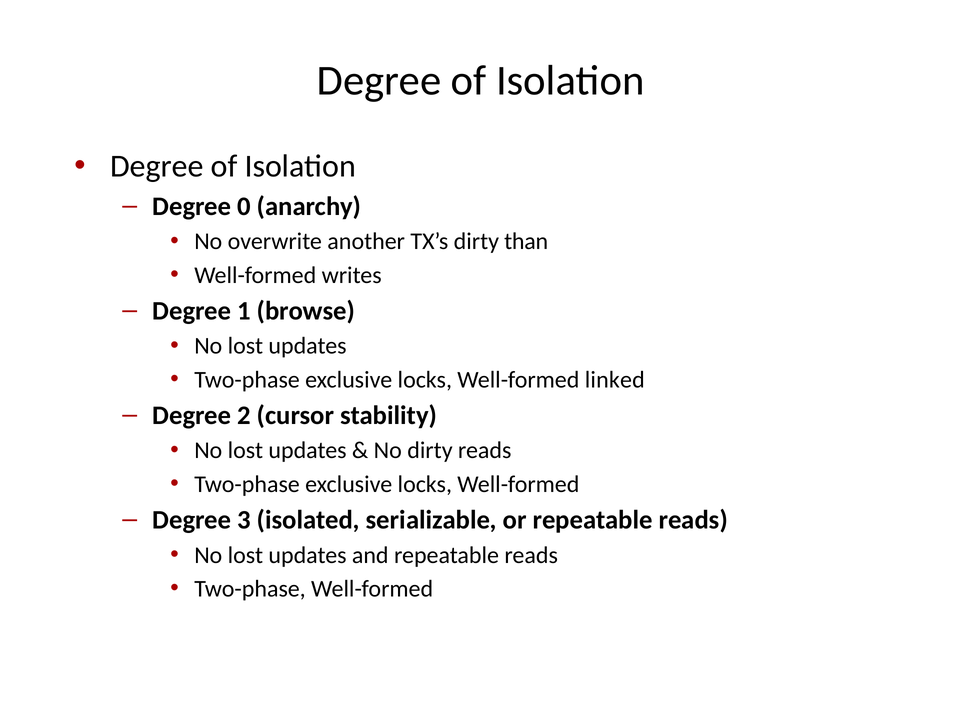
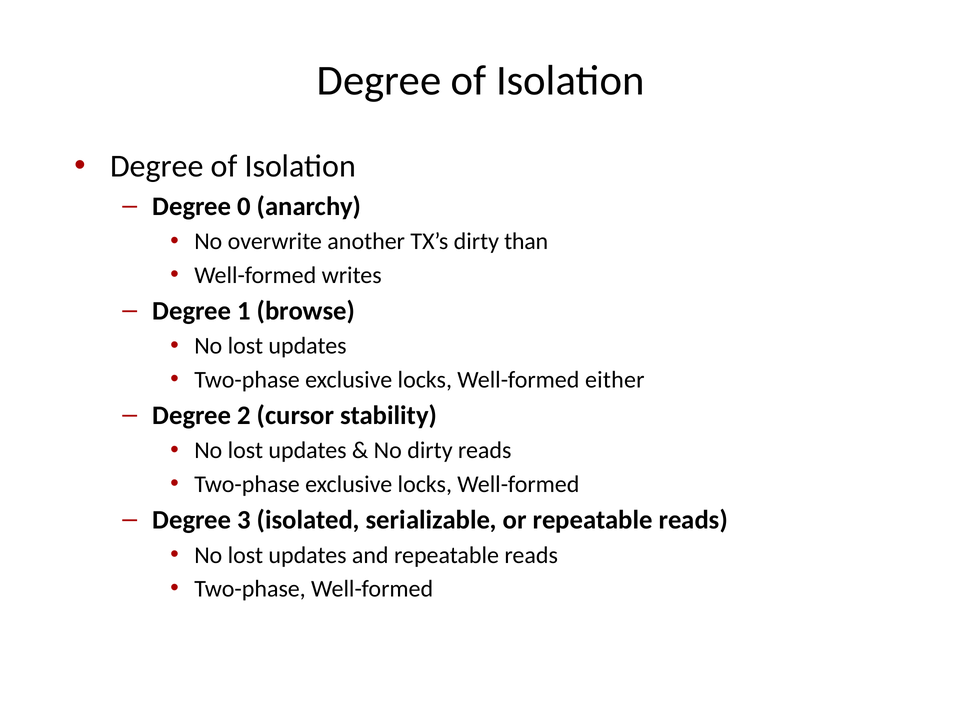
linked: linked -> either (615, 380)
